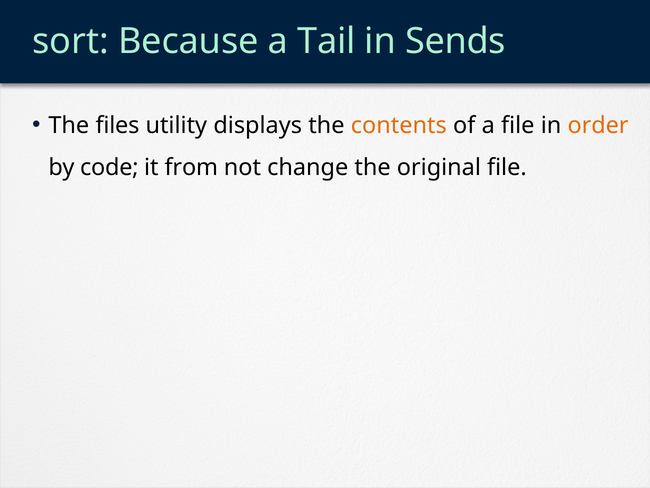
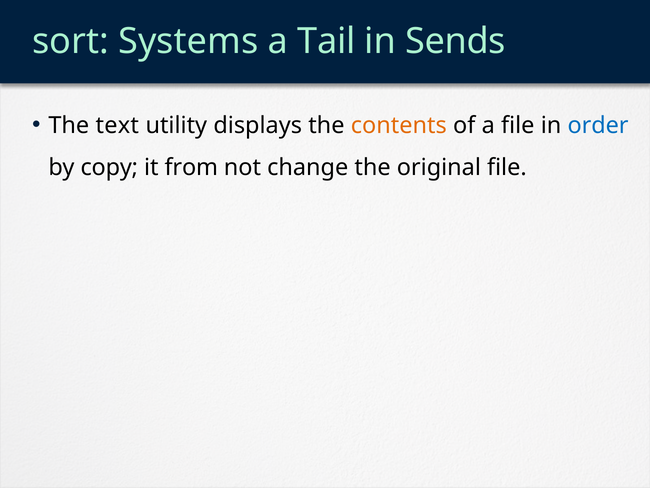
Because: Because -> Systems (188, 41)
files: files -> text (117, 125)
order colour: orange -> blue (598, 125)
code: code -> copy (109, 167)
